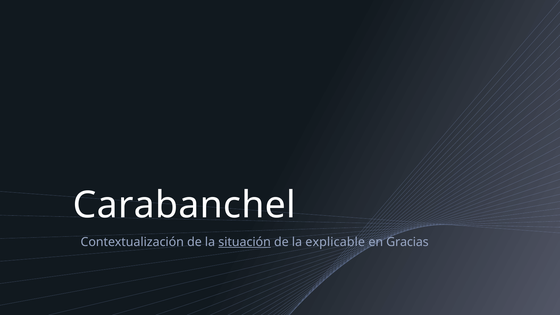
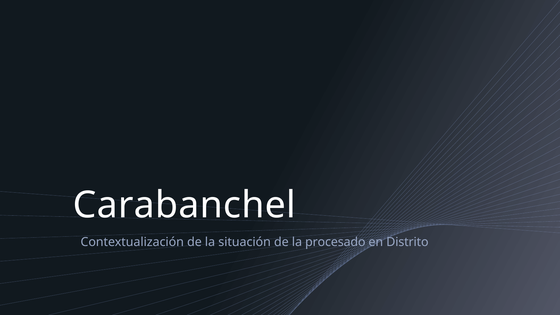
situación underline: present -> none (245, 242)
explicable: explicable -> procesado (335, 242)
Gracias: Gracias -> Distrito (407, 242)
